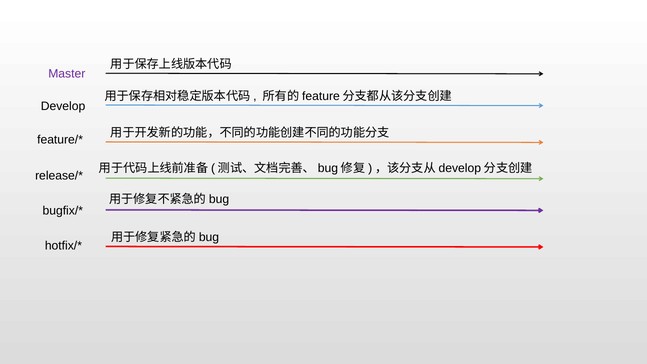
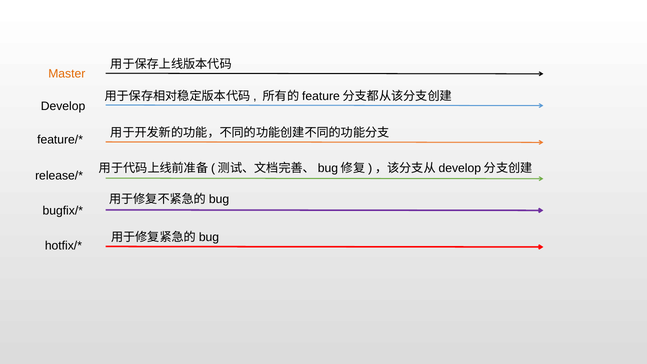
Master colour: purple -> orange (67, 74)
